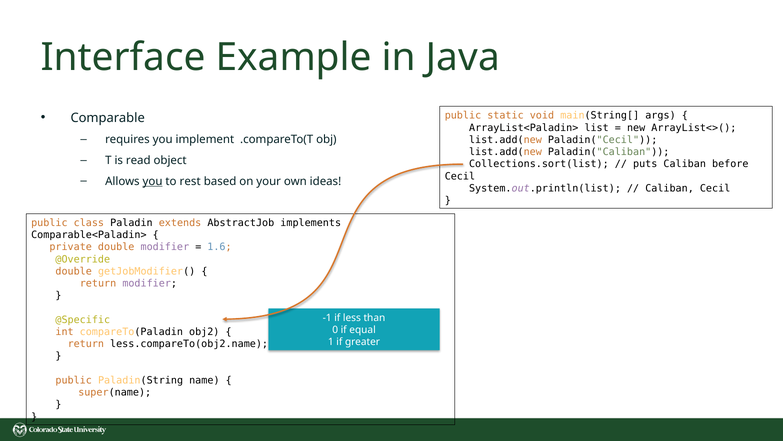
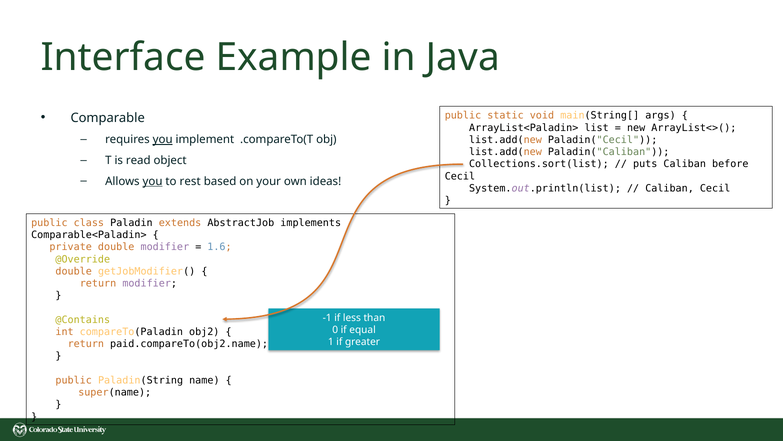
you underline: none -> present (163, 139)
@Specific: @Specific -> @Contains (83, 319)
less.compareTo(obj2.name: less.compareTo(obj2.name -> paid.compareTo(obj2.name (189, 344)
